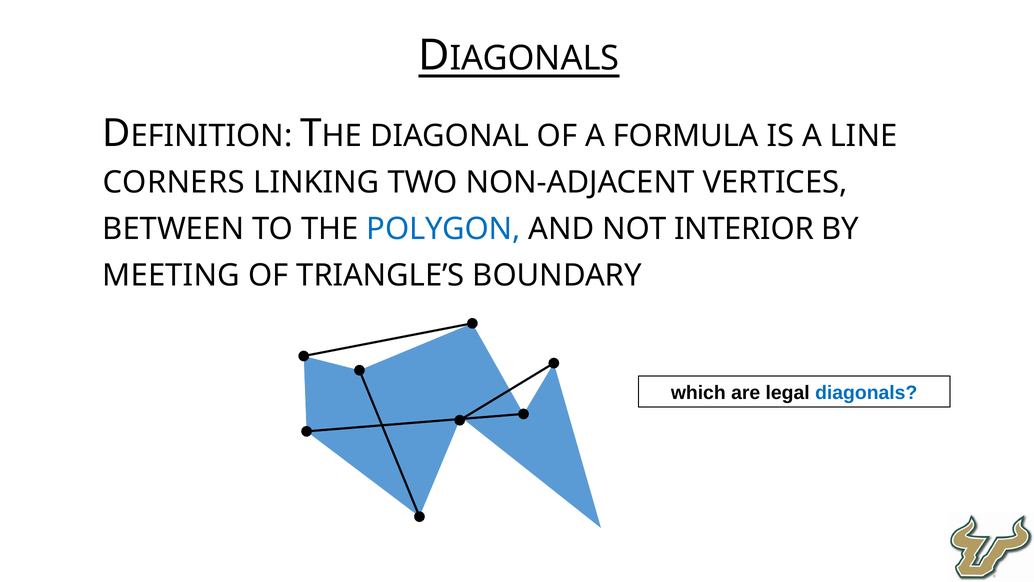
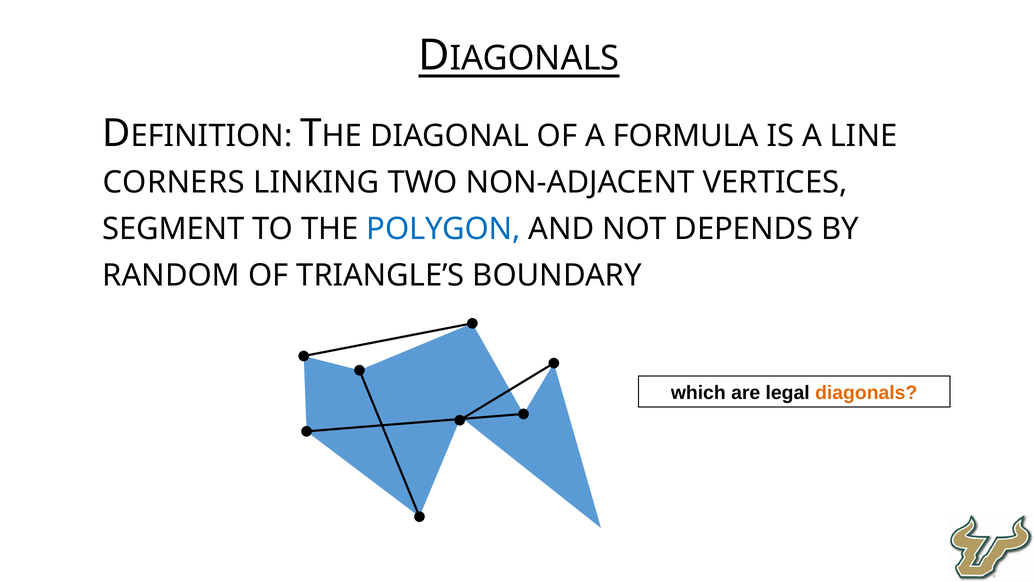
BETWEEN: BETWEEN -> SEGMENT (173, 229)
INTERIOR: INTERIOR -> DEPENDS (744, 229)
MEETING: MEETING -> RANDOM (171, 275)
diagonals colour: blue -> orange (866, 393)
